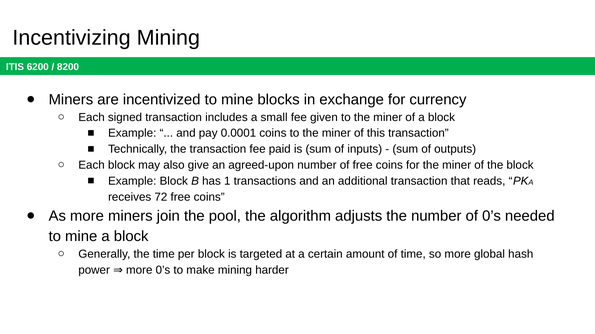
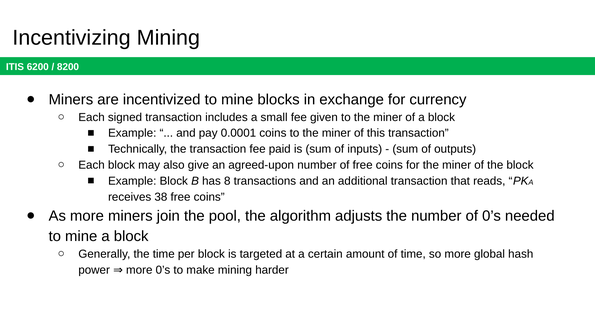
1: 1 -> 8 (227, 181)
72: 72 -> 38 (161, 197)
